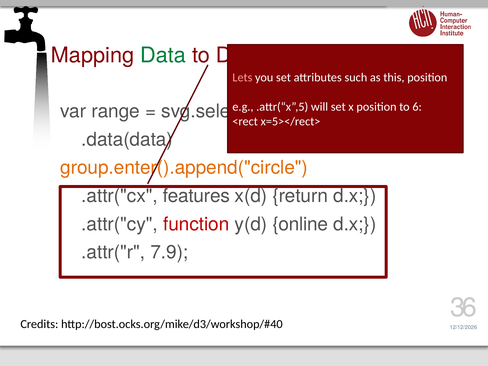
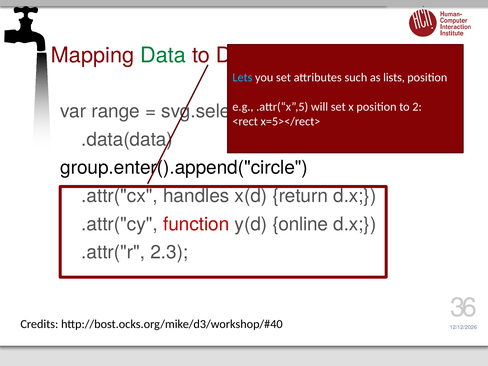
Lets colour: pink -> light blue (242, 77)
this: this -> lists (394, 77)
6: 6 -> 2 (417, 107)
group.enter().append("circle colour: orange -> black (184, 168)
features: features -> handles (196, 196)
7.9: 7.9 -> 2.3 (169, 252)
